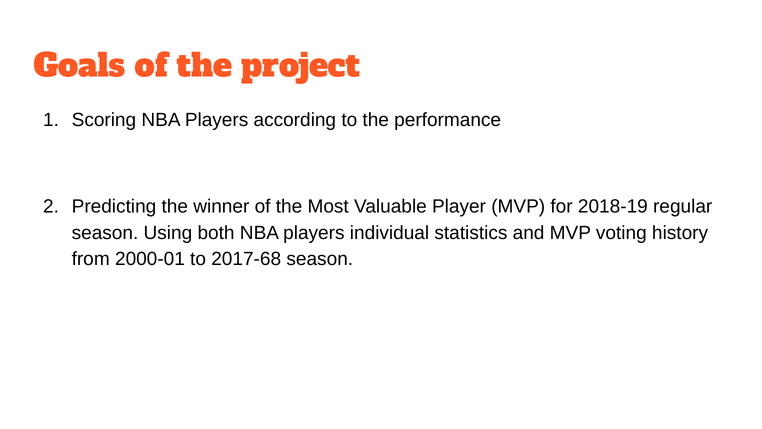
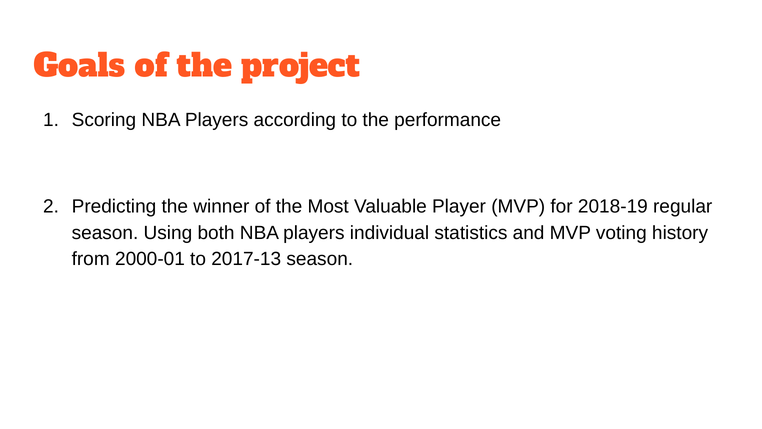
2017-68: 2017-68 -> 2017-13 (246, 259)
